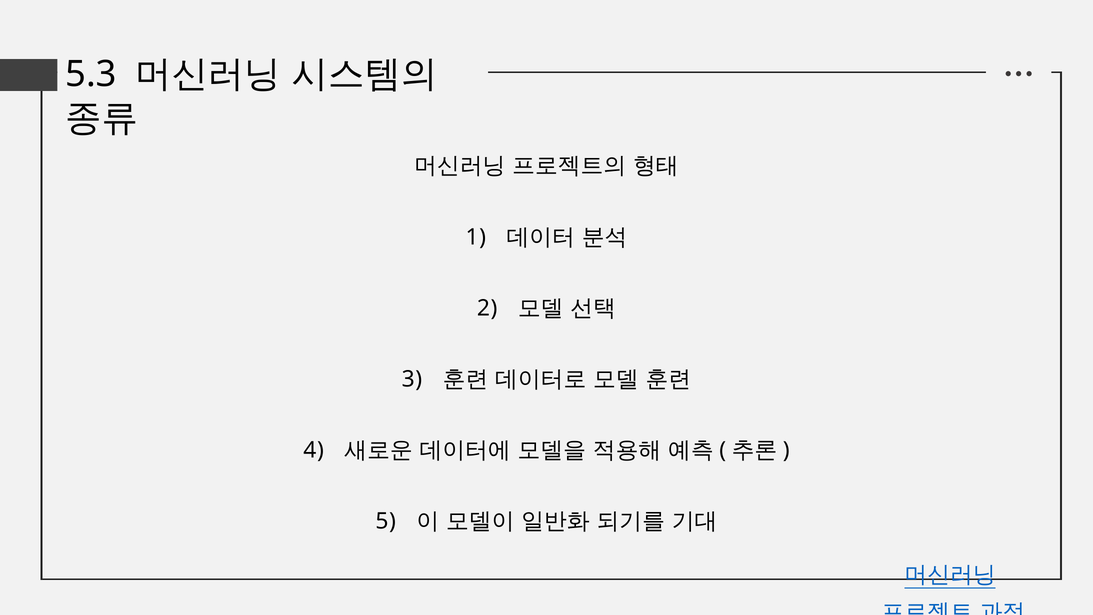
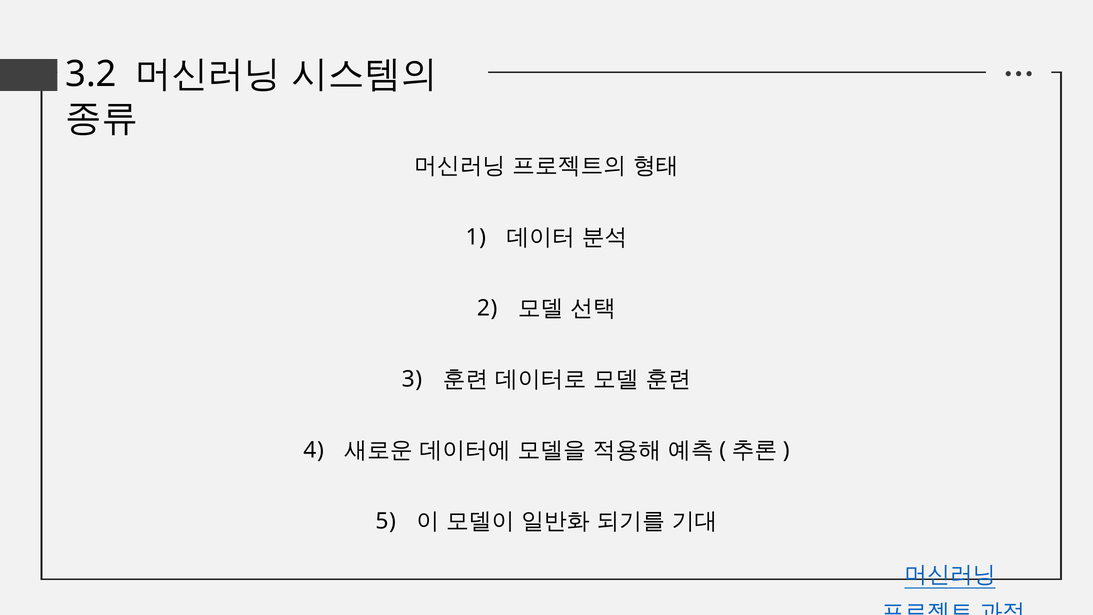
5.3: 5.3 -> 3.2 (91, 74)
